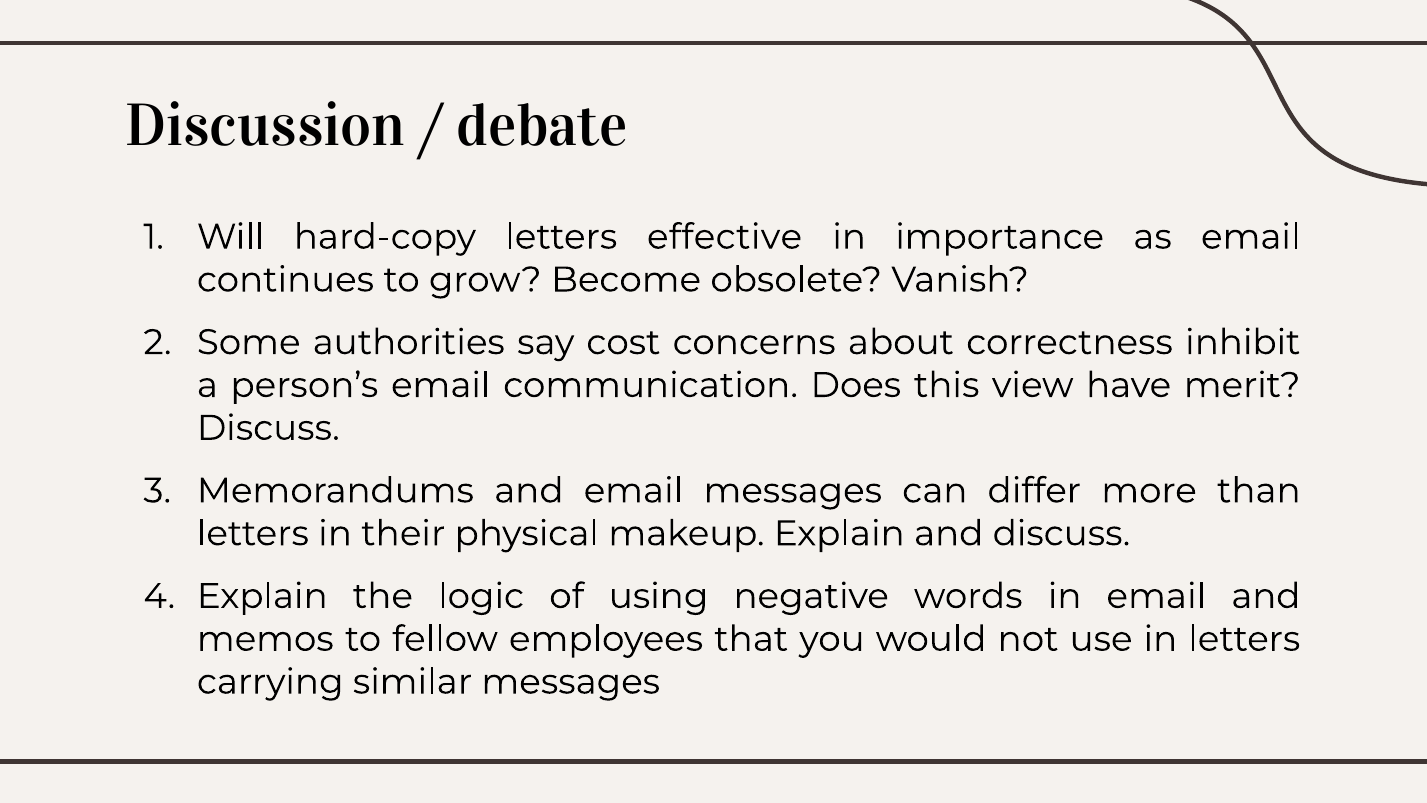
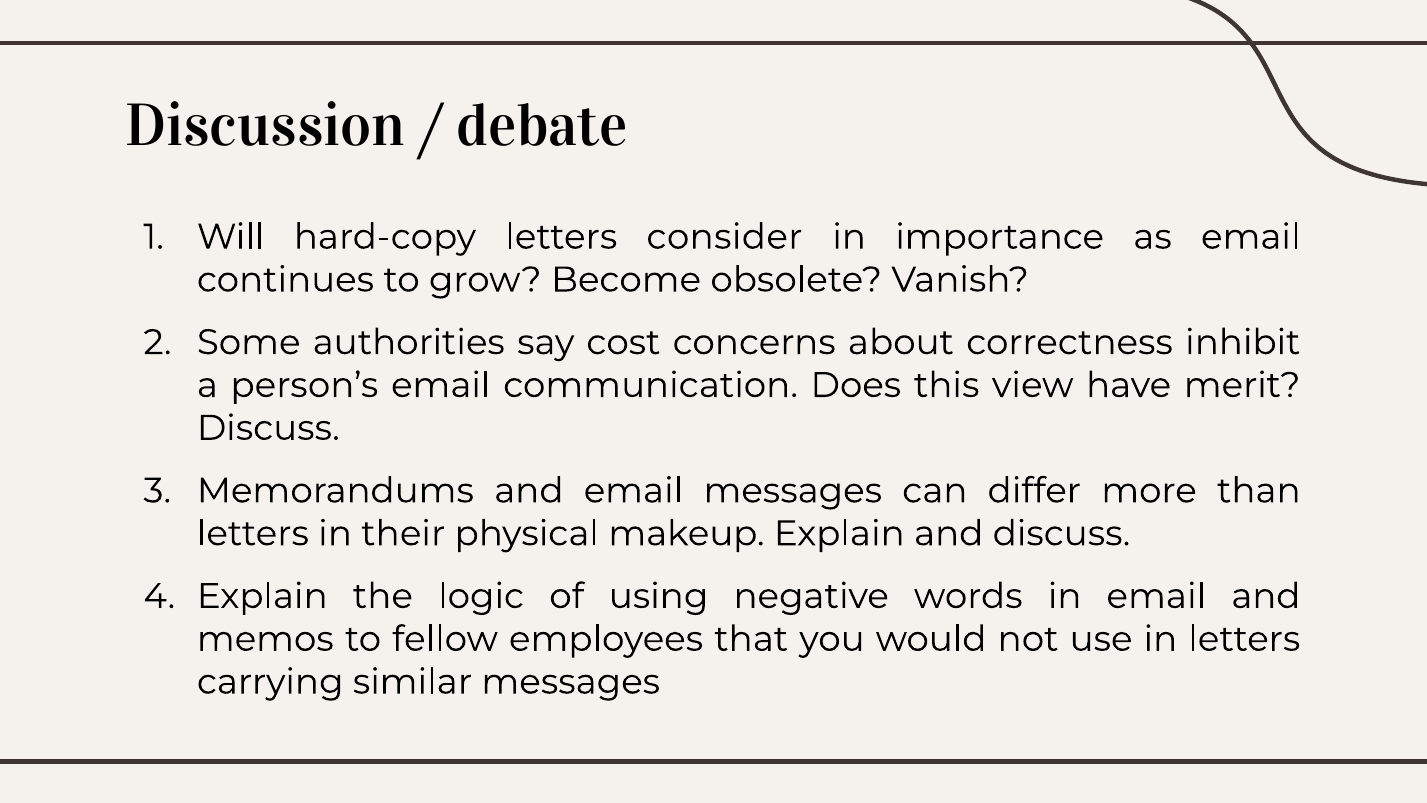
effective: effective -> consider (725, 237)
